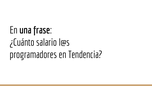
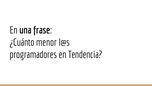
salario: salario -> menor (47, 42)
